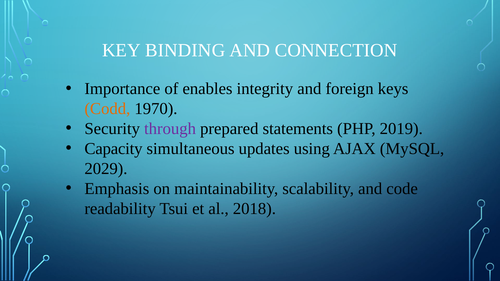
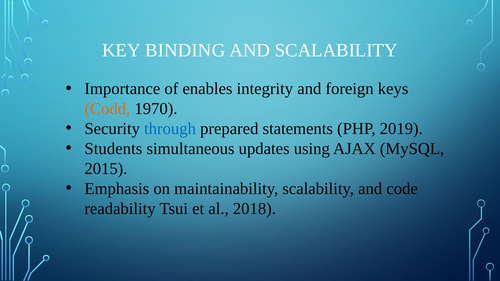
AND CONNECTION: CONNECTION -> SCALABILITY (336, 50)
through colour: purple -> blue (170, 129)
Capacity: Capacity -> Students (113, 149)
2029: 2029 -> 2015 (106, 169)
